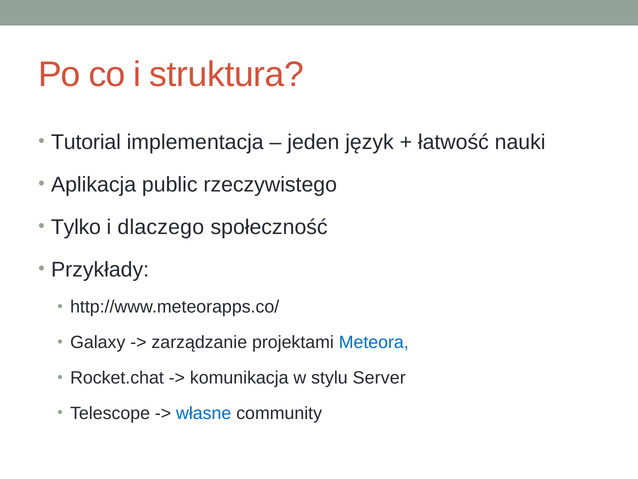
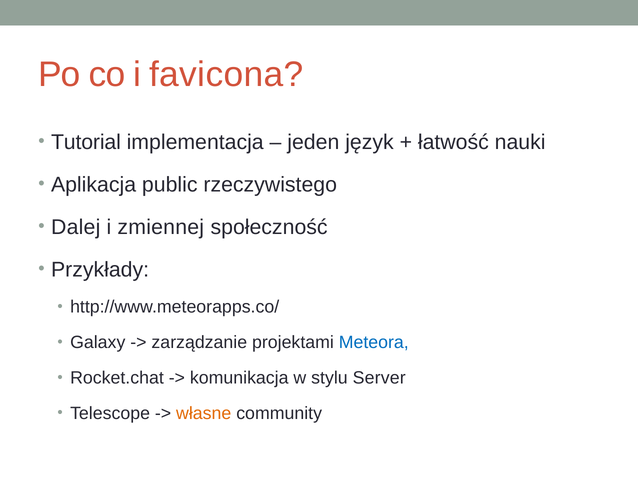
struktura: struktura -> favicona (226, 74)
Tylko: Tylko -> Dalej (76, 227)
dlaczego: dlaczego -> zmiennej (161, 227)
własne colour: blue -> orange (204, 413)
